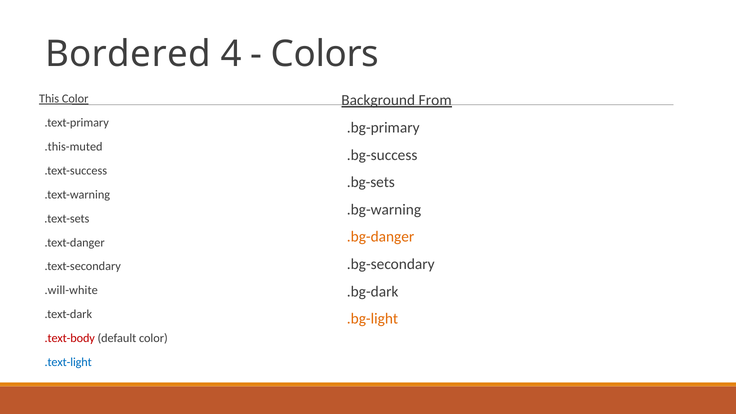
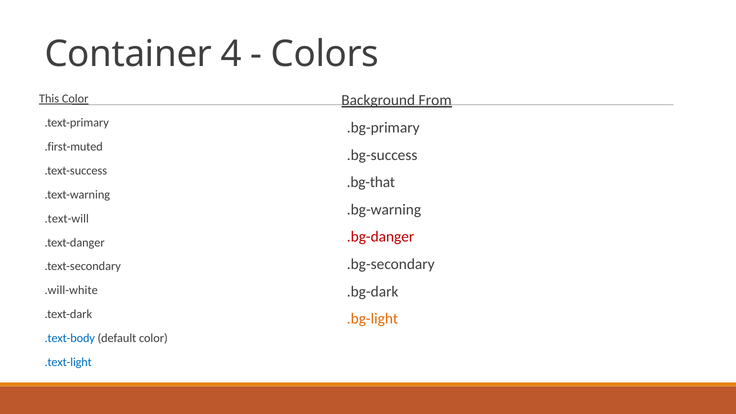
Bordered: Bordered -> Container (128, 54)
.this-muted: .this-muted -> .first-muted (74, 147)
.bg-sets: .bg-sets -> .bg-that (371, 182)
.text-sets: .text-sets -> .text-will (67, 218)
.bg-danger colour: orange -> red (381, 237)
.text-body colour: red -> blue (70, 338)
